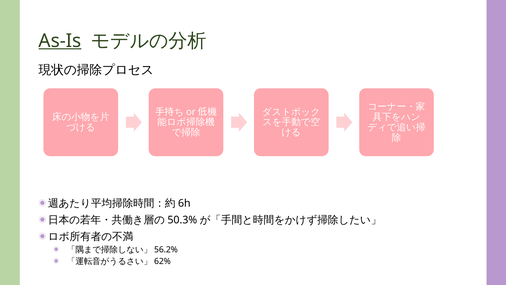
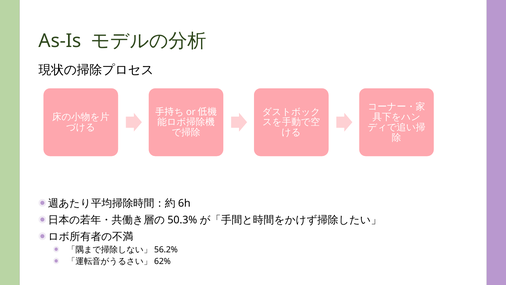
As-Is underline: present -> none (60, 41)
